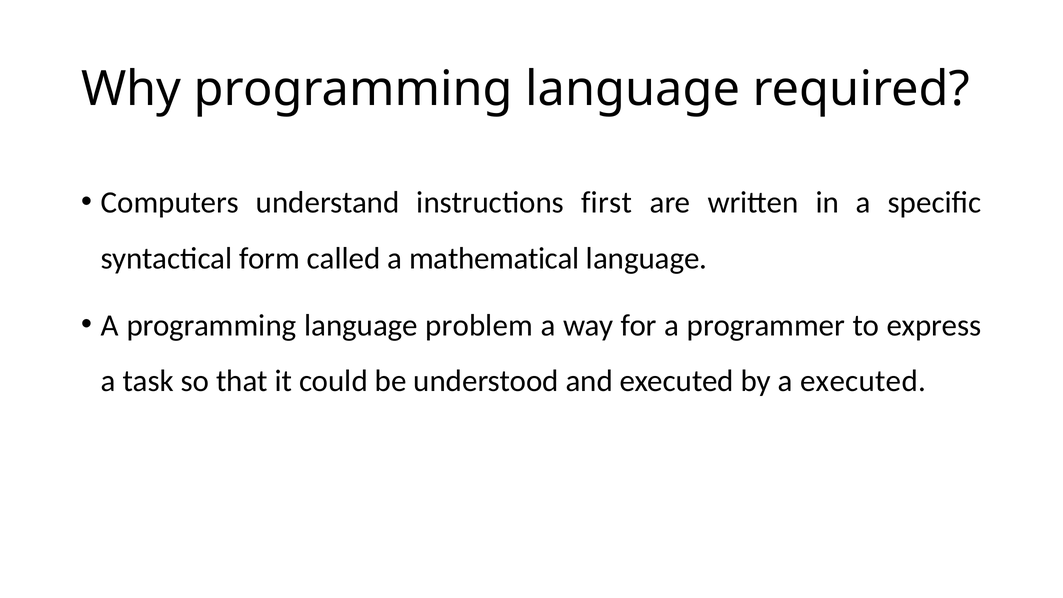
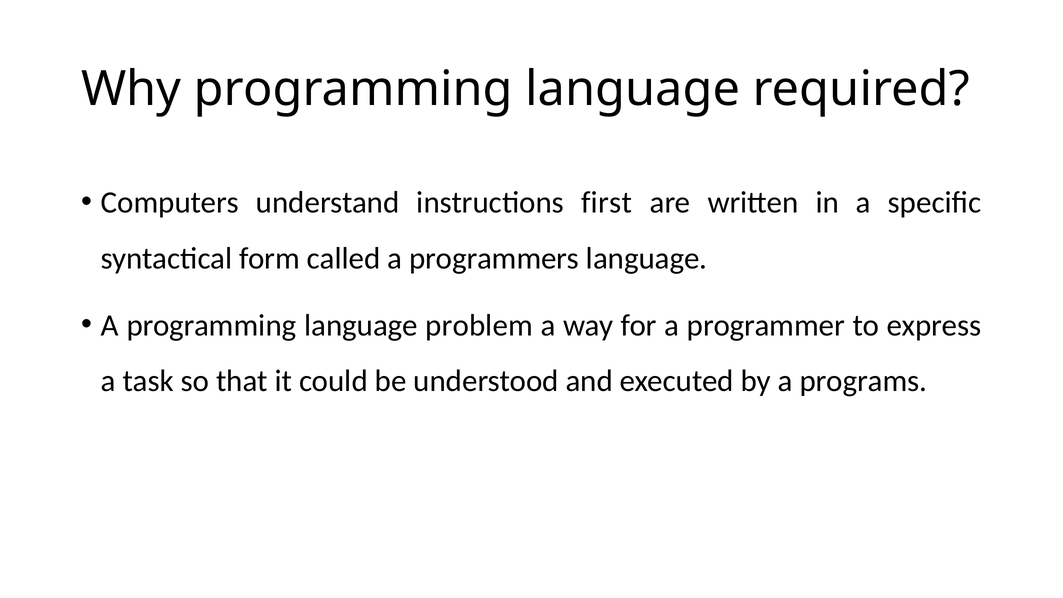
mathematical: mathematical -> programmers (494, 258)
a executed: executed -> programs (863, 381)
